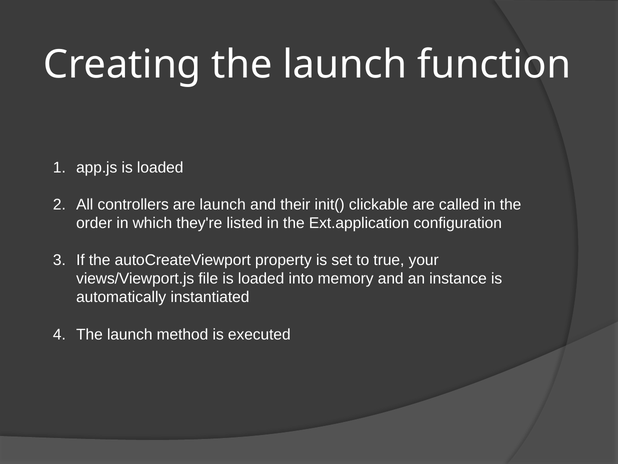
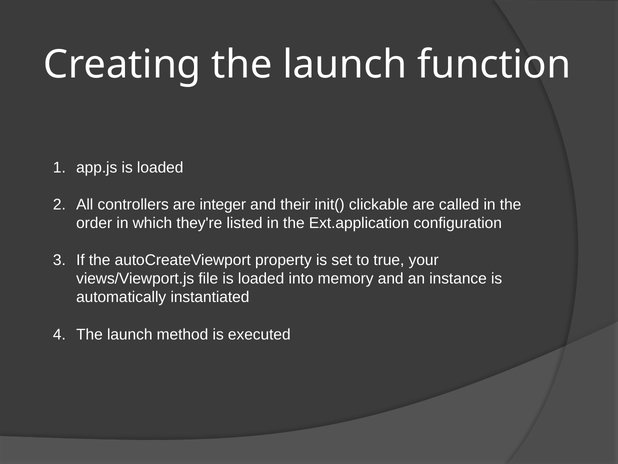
are launch: launch -> integer (223, 204)
